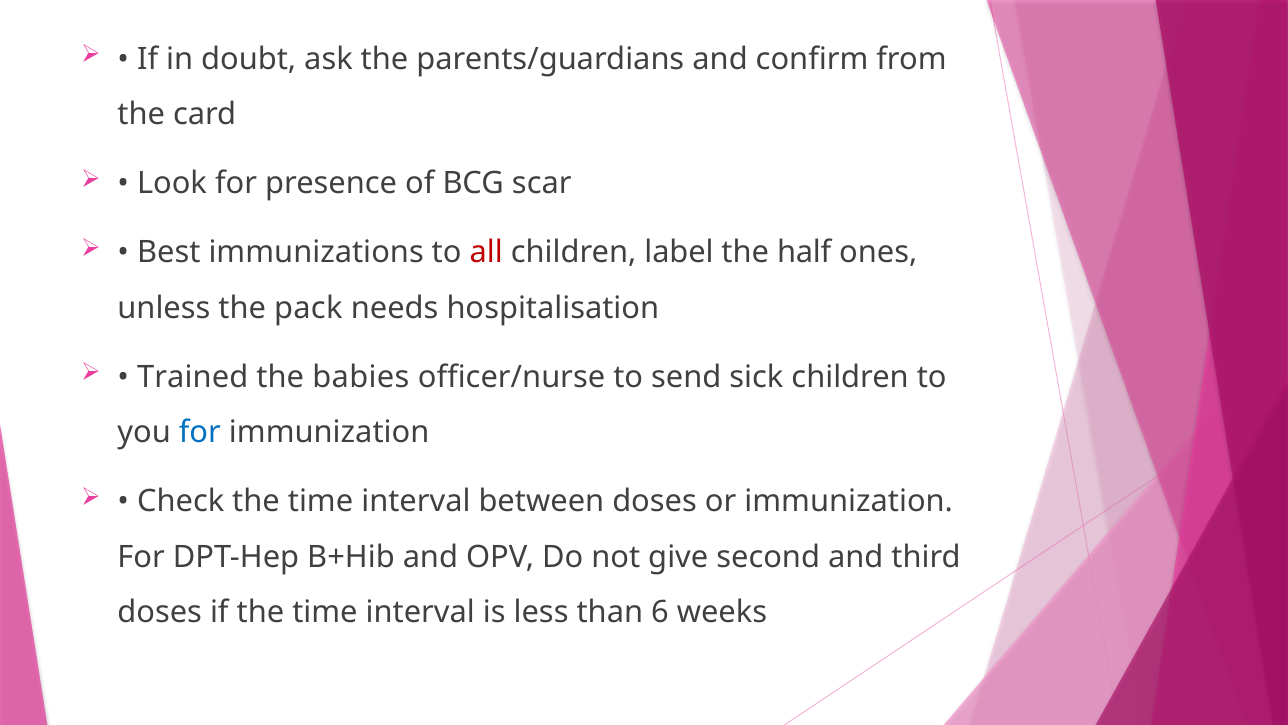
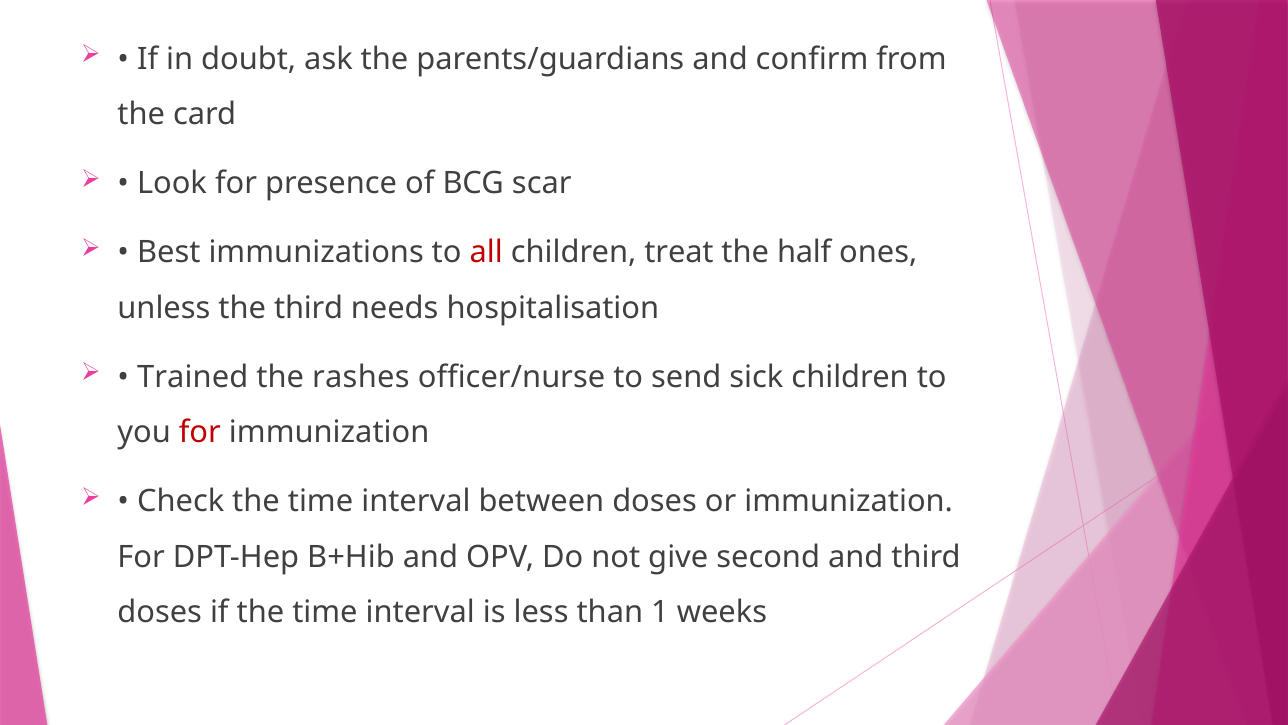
label: label -> treat (679, 252)
the pack: pack -> third (309, 308)
babies: babies -> rashes (361, 377)
for colour: blue -> red (200, 432)
6: 6 -> 1 (660, 612)
